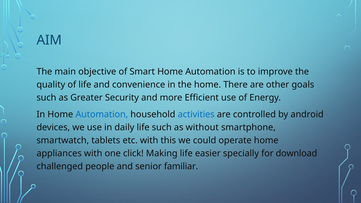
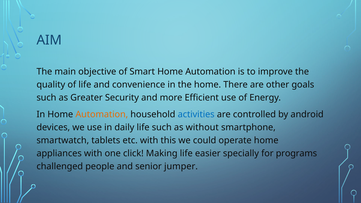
Automation colour: blue -> orange (102, 114)
download: download -> programs (296, 153)
familiar: familiar -> jumper (181, 166)
